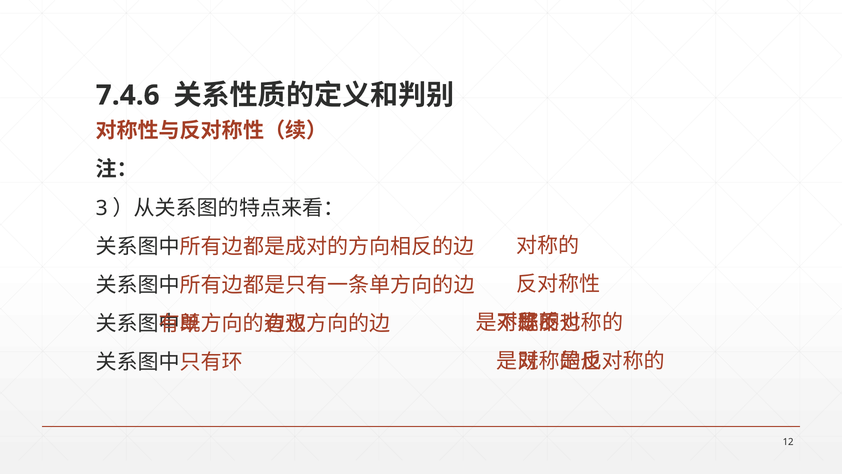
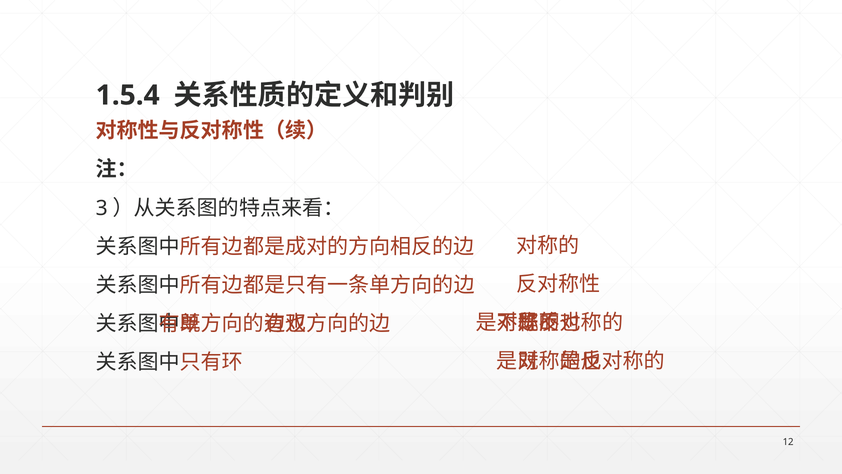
7.4.6: 7.4.6 -> 1.5.4 (128, 95)
